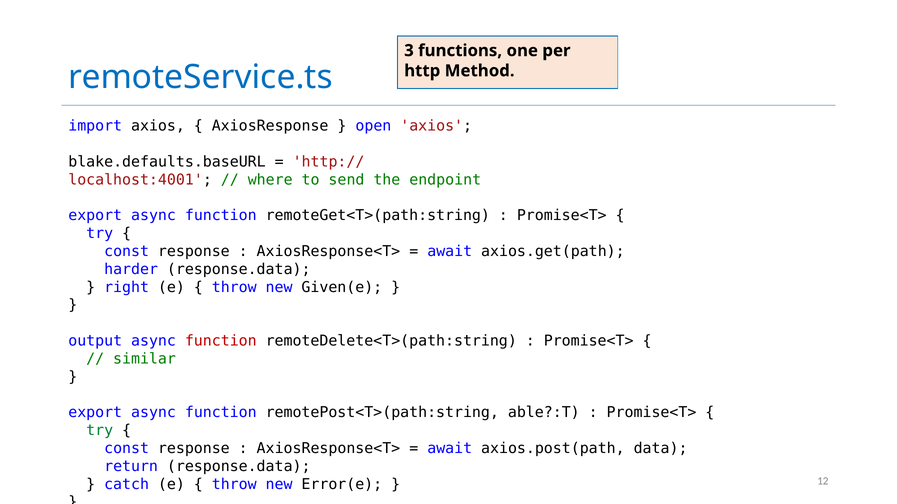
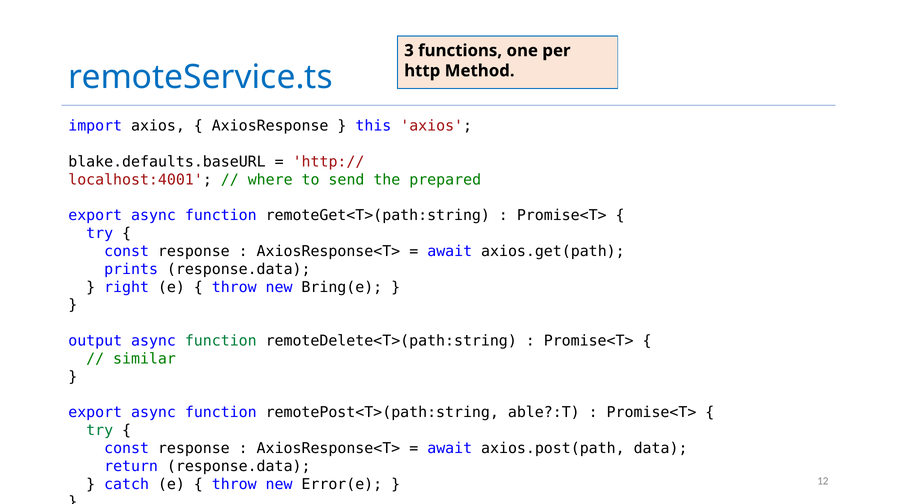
open: open -> this (373, 126)
endpoint: endpoint -> prepared (445, 180)
harder: harder -> prints (131, 269)
Given(e: Given(e -> Bring(e (342, 287)
function colour: red -> green (221, 341)
